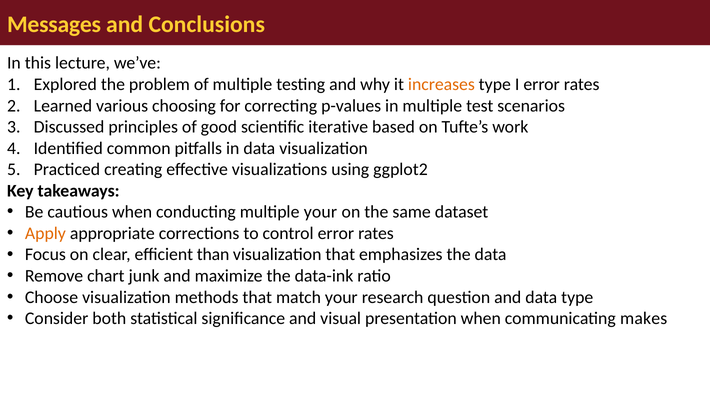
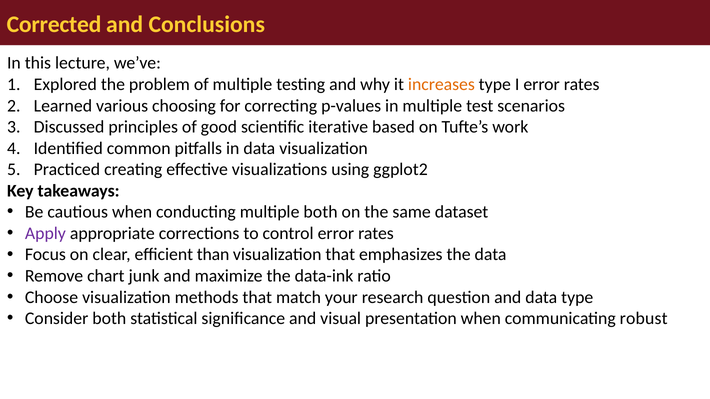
Messages: Messages -> Corrected (54, 24)
multiple your: your -> both (320, 212)
Apply colour: orange -> purple (45, 234)
makes: makes -> robust (644, 319)
